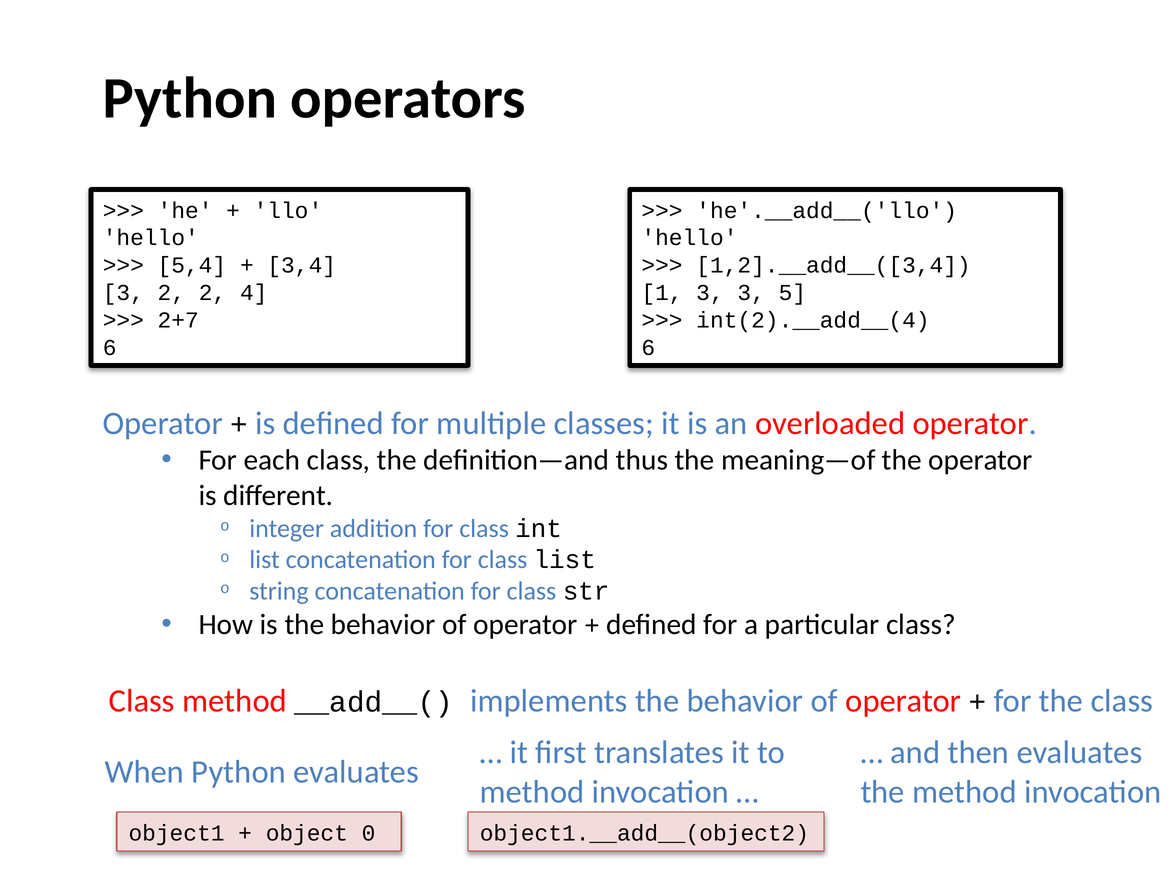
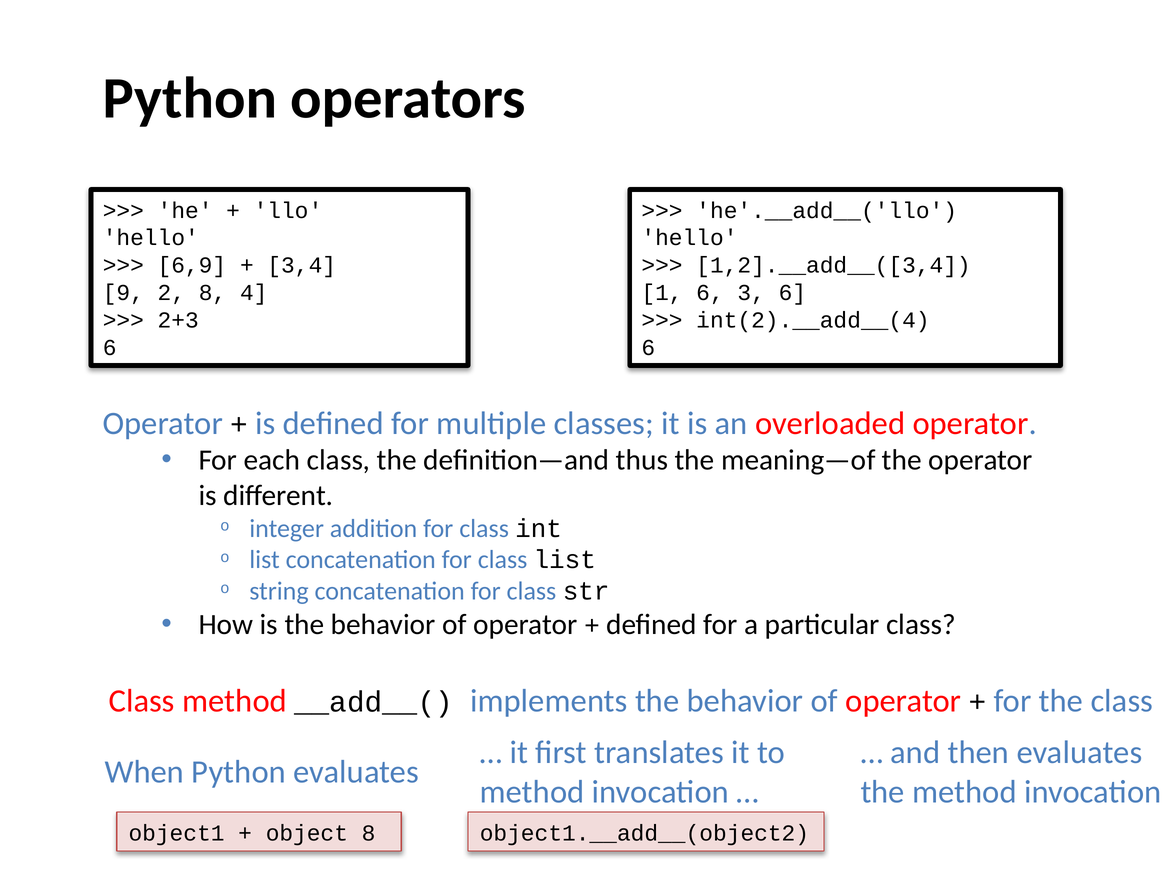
5,4: 5,4 -> 6,9 (192, 265)
3: 3 -> 9 (123, 293)
2 2: 2 -> 8 (212, 293)
1 3: 3 -> 6 (710, 293)
3 5: 5 -> 6 (792, 293)
2+7: 2+7 -> 2+3 (178, 320)
object 0: 0 -> 8 (369, 834)
